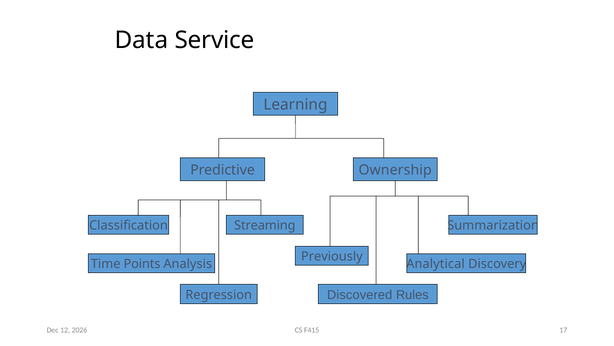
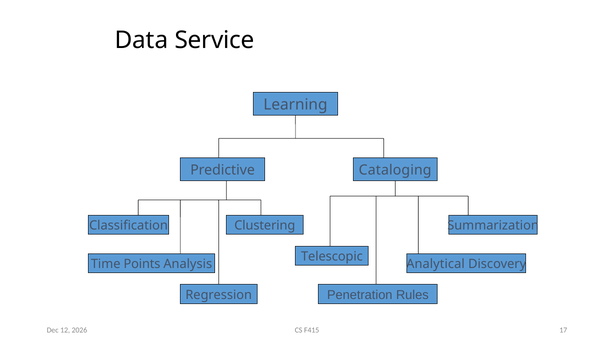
Ownership: Ownership -> Cataloging (395, 170)
Streaming: Streaming -> Clustering (265, 225)
Previously: Previously -> Telescopic (332, 256)
Discovered: Discovered -> Penetration (360, 294)
